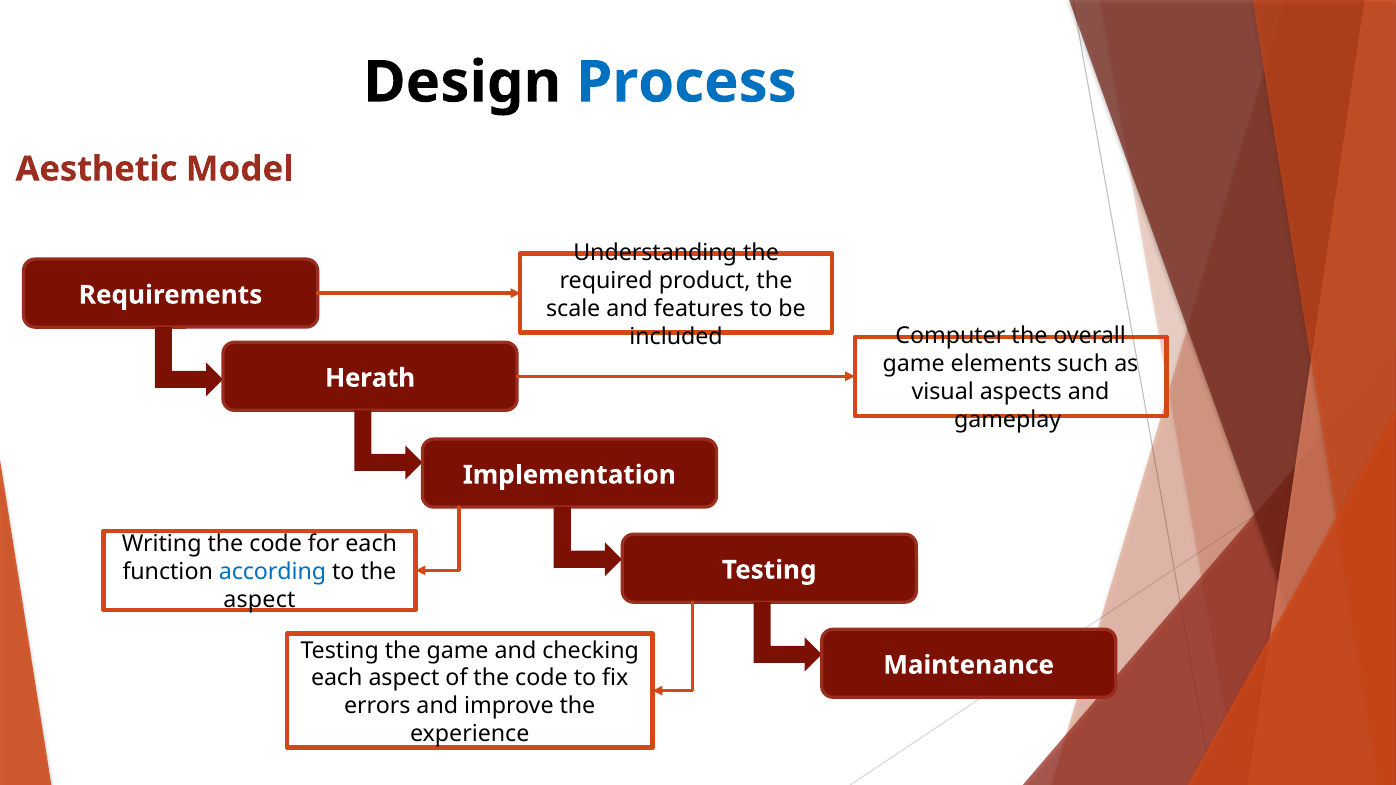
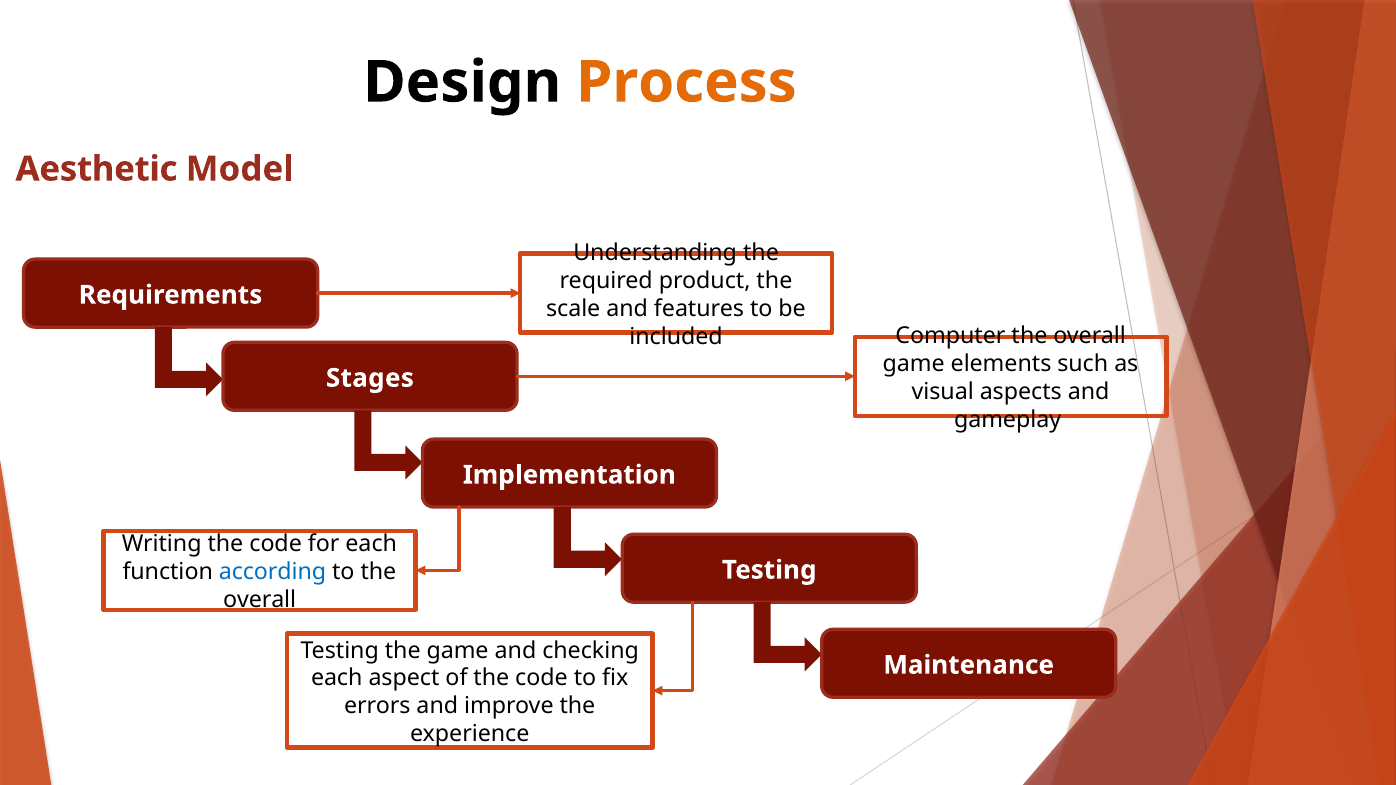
Process colour: blue -> orange (687, 82)
Herath: Herath -> Stages (370, 378)
aspect: aspect -> overall (260, 600)
